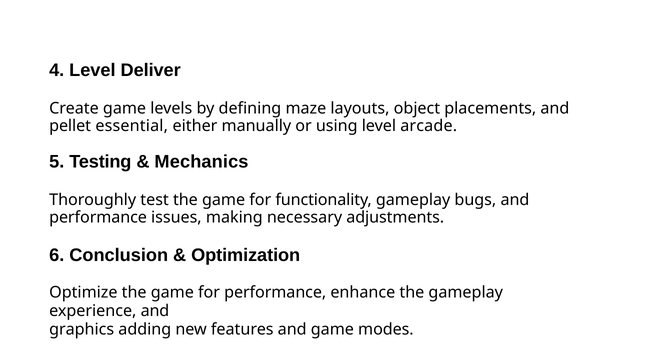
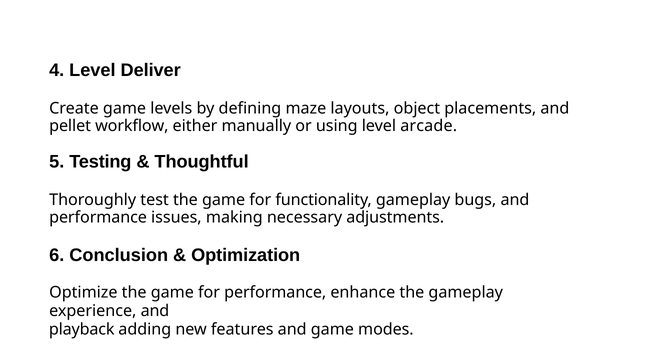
essential: essential -> workflow (132, 126)
Mechanics: Mechanics -> Thoughtful (202, 162)
graphics: graphics -> playback (82, 329)
